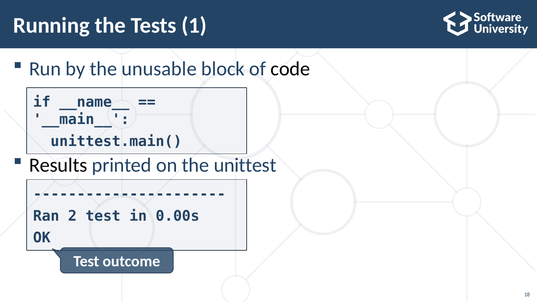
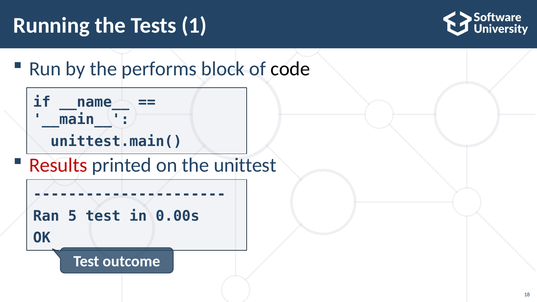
unusable: unusable -> performs (159, 69)
Results colour: black -> red (58, 165)
2: 2 -> 5 (72, 216)
